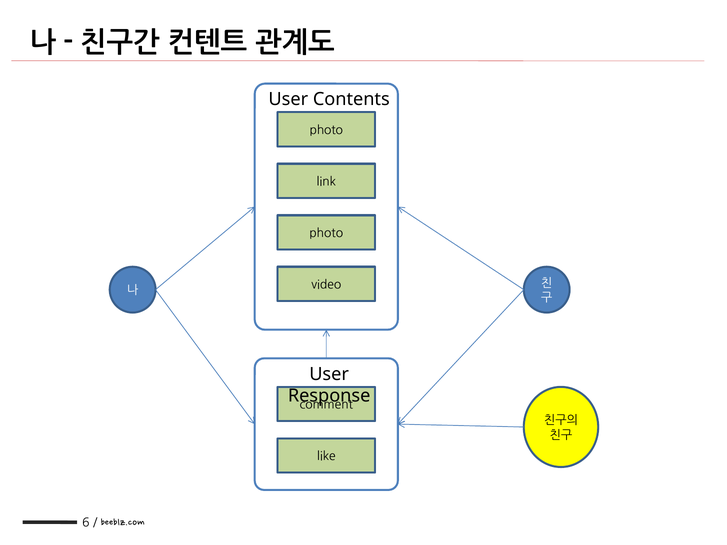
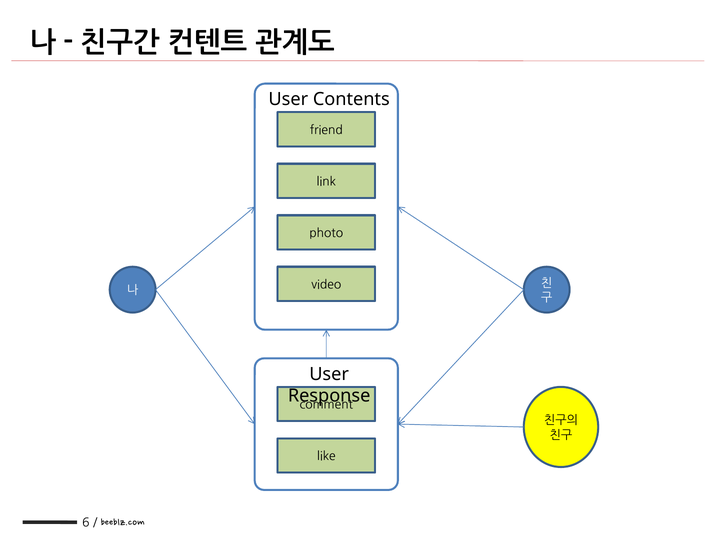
photo: photo -> friend (326, 130)
